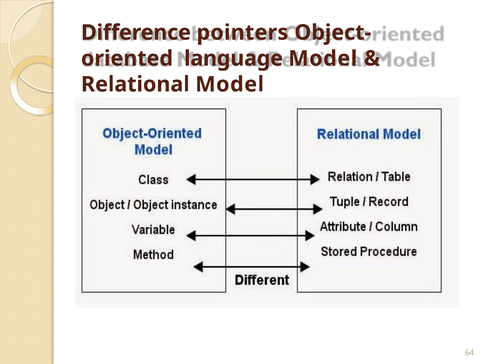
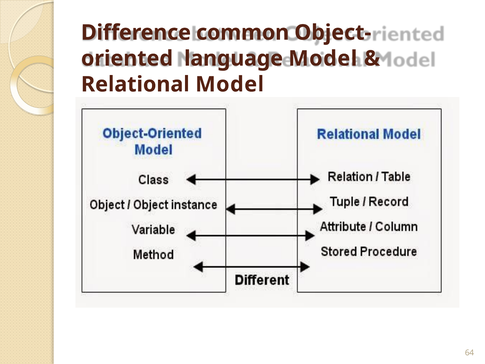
pointers: pointers -> common (243, 33)
